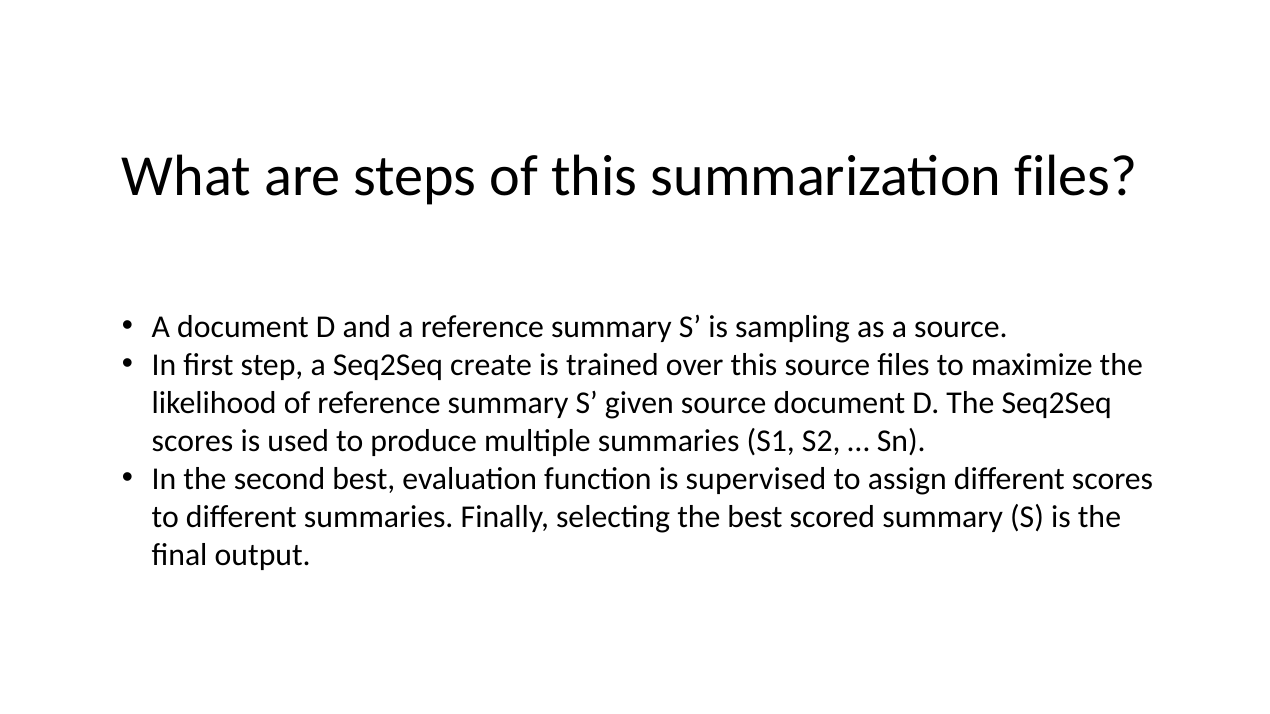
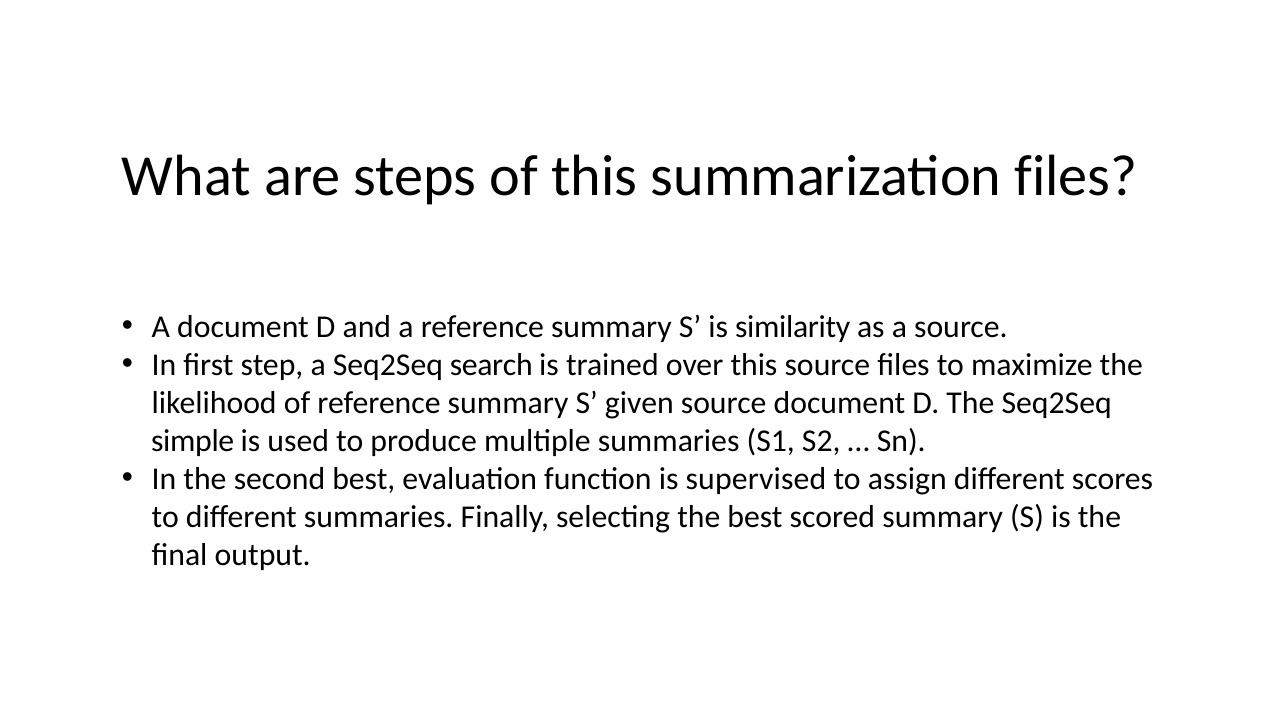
sampling: sampling -> similarity (793, 327)
create: create -> search (491, 365)
scores: scores -> simple (193, 441)
